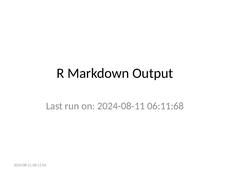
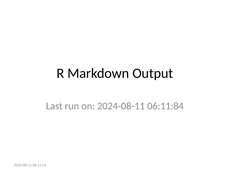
06:11:68: 06:11:68 -> 06:11:84 (166, 106)
